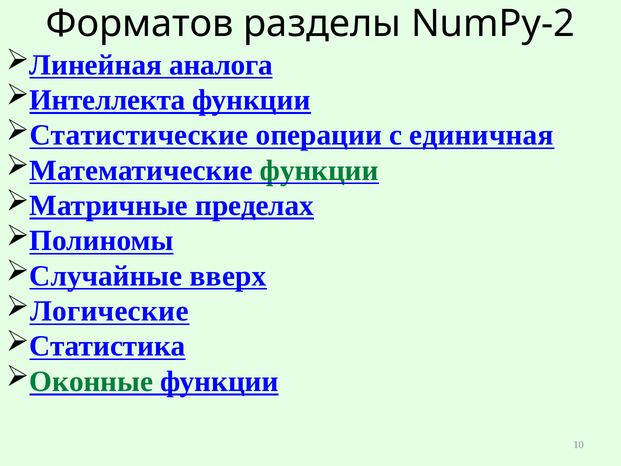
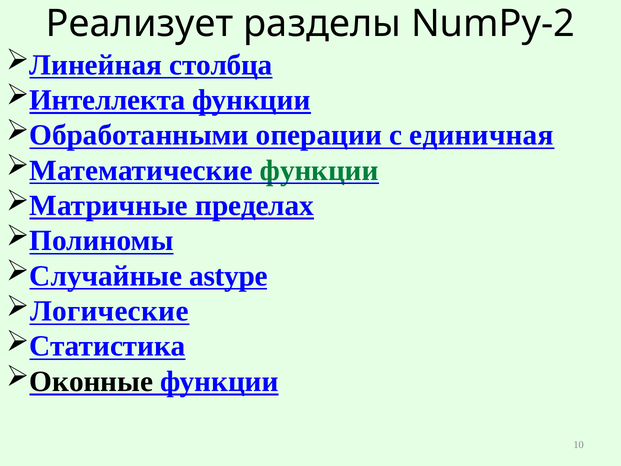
Форматов: Форматов -> Реализует (140, 24)
аналога: аналога -> столбца (221, 65)
Статистические: Статистические -> Обработанными (139, 135)
вверх: вверх -> astype (229, 276)
Оконные colour: green -> black (91, 381)
